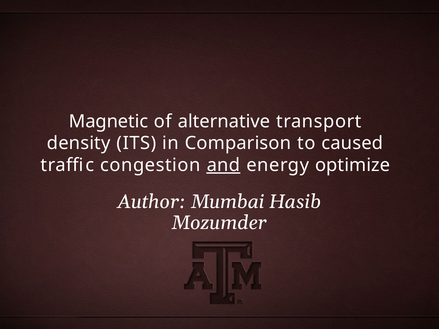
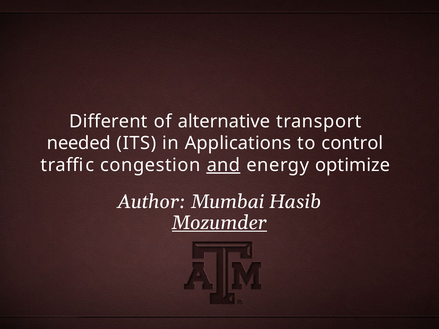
Magnetic: Magnetic -> Different (108, 121)
density: density -> needed (79, 143)
Comparison: Comparison -> Applications (238, 143)
caused: caused -> control (352, 143)
Mozumder underline: none -> present (219, 223)
